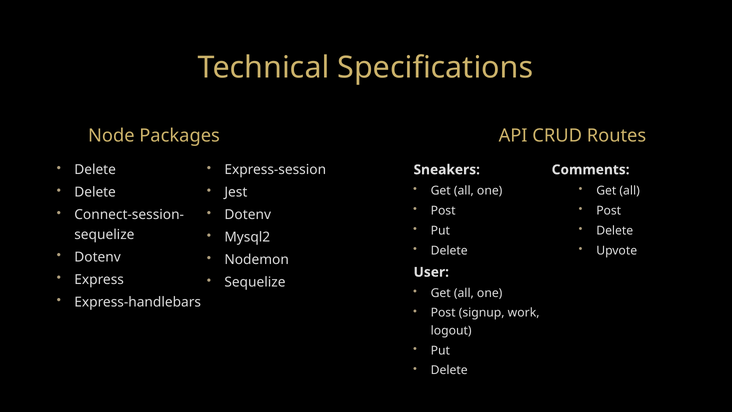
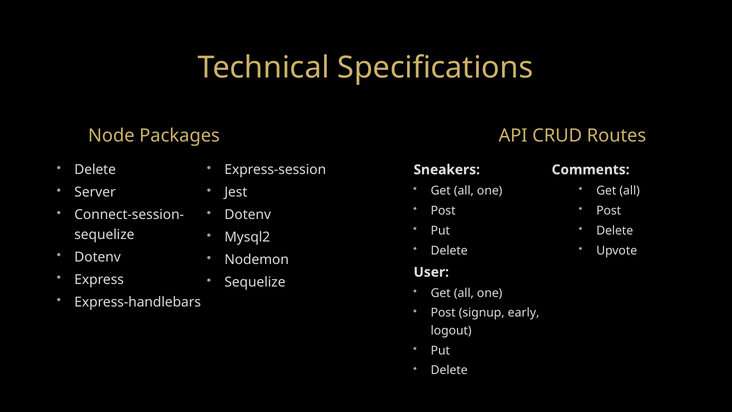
Delete: Delete -> Server (95, 192)
work: work -> early (524, 313)
